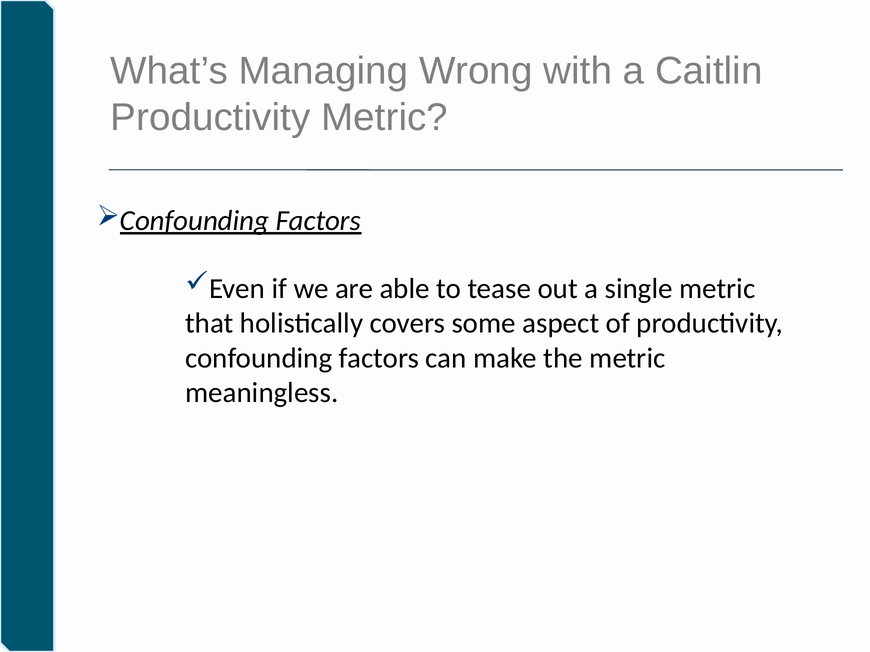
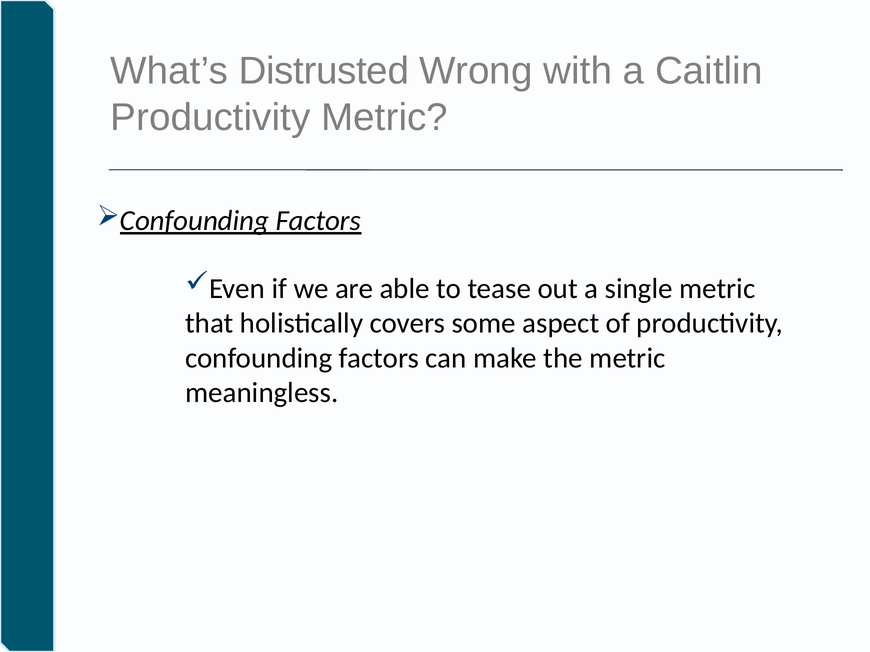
Managing: Managing -> Distrusted (324, 71)
